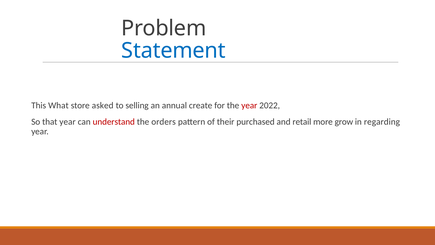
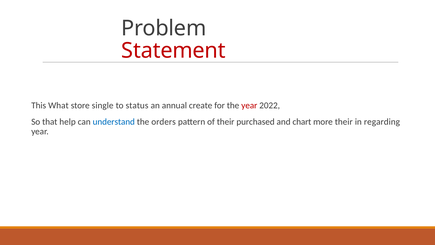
Statement colour: blue -> red (174, 51)
asked: asked -> single (103, 105)
selling: selling -> status (137, 105)
that year: year -> help (68, 122)
understand colour: red -> blue (114, 122)
retail: retail -> chart (302, 122)
more grow: grow -> their (344, 122)
